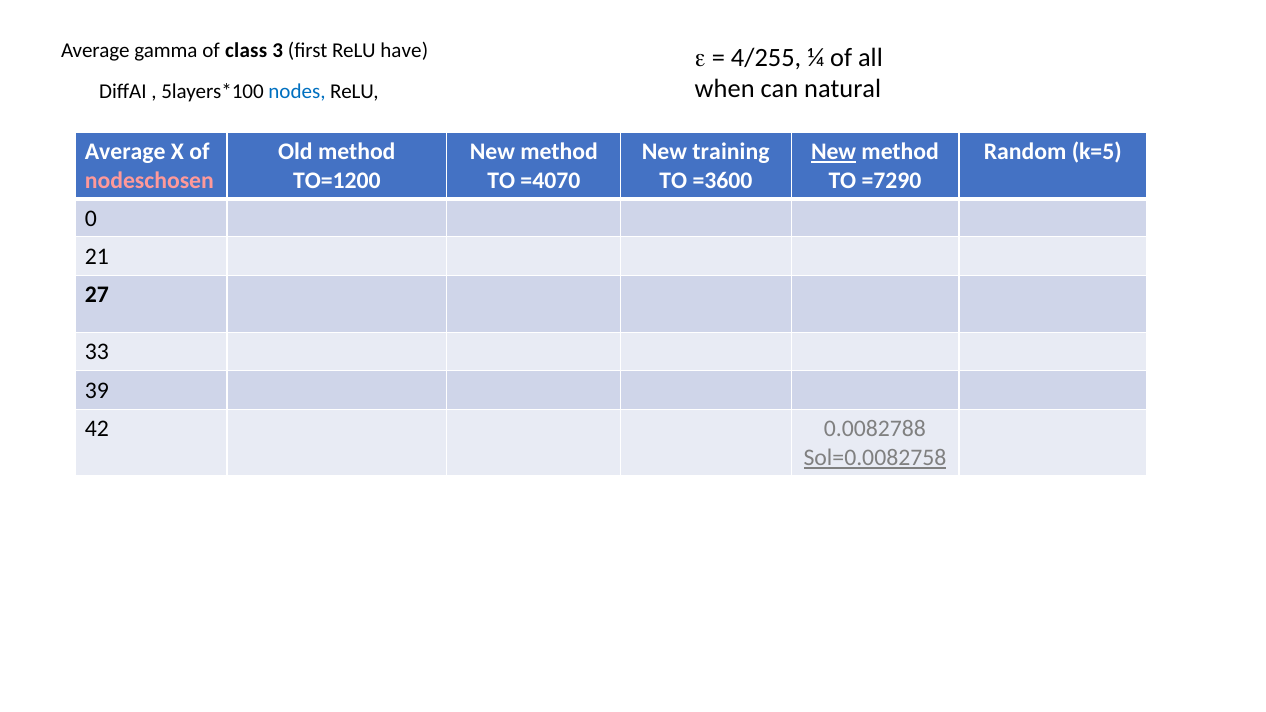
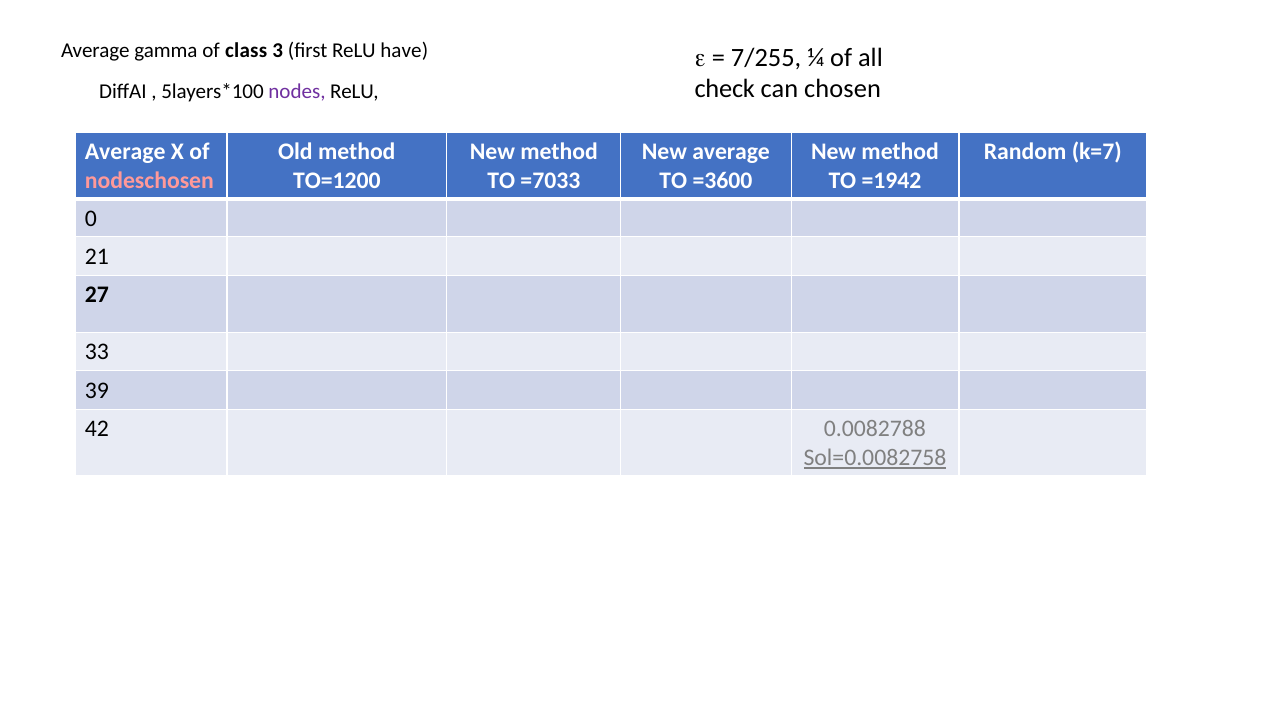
4/255: 4/255 -> 7/255 (766, 57)
when: when -> check (725, 89)
natural: natural -> chosen (843, 89)
nodes colour: blue -> purple (297, 92)
New training: training -> average (731, 152)
New underline: present -> none (834, 152)
k=5: k=5 -> k=7 (1097, 152)
=4070: =4070 -> =7033 (550, 181)
=7290: =7290 -> =1942 (892, 181)
